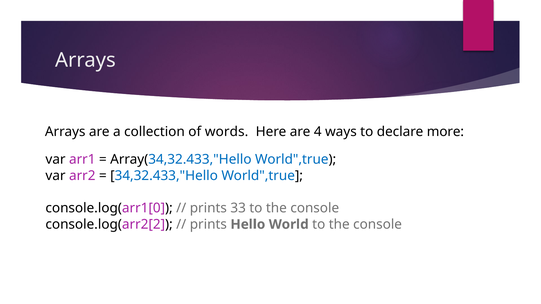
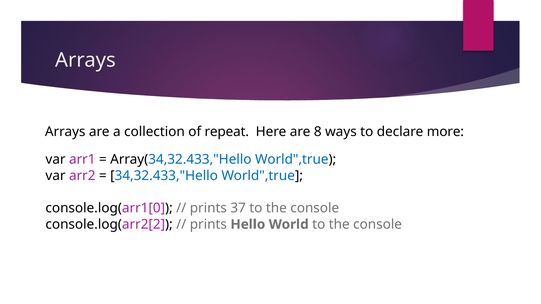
words: words -> repeat (227, 132)
4: 4 -> 8 (318, 132)
33: 33 -> 37 (238, 208)
